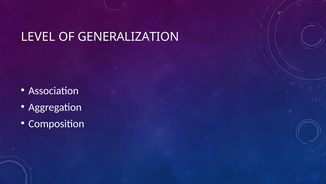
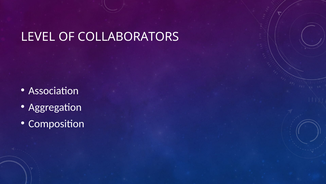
GENERALIZATION: GENERALIZATION -> COLLABORATORS (128, 37)
